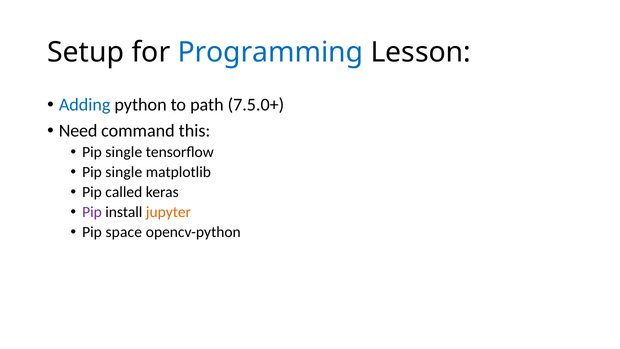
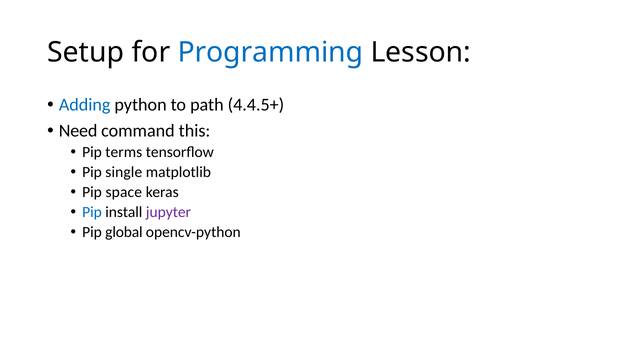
7.5.0+: 7.5.0+ -> 4.4.5+ (256, 105)
single: single -> terms (124, 152)
called: called -> space (124, 192)
Pip colour: purple -> blue (92, 212)
jupyter colour: orange -> purple (168, 212)
space: space -> global (124, 232)
